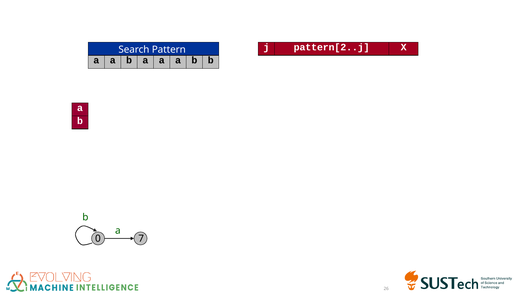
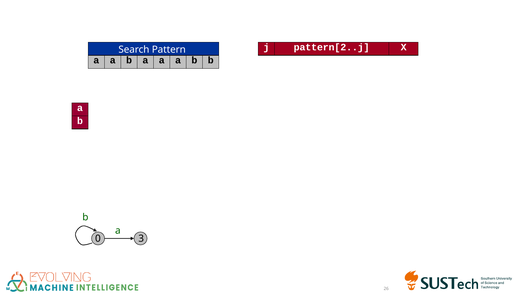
7: 7 -> 3 (141, 239)
